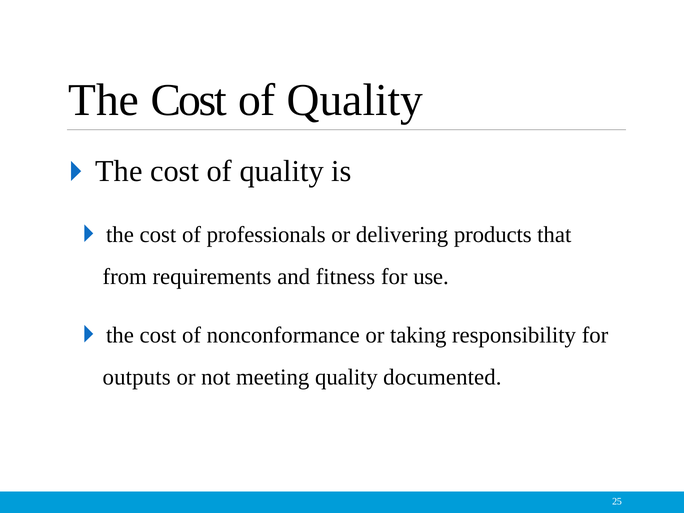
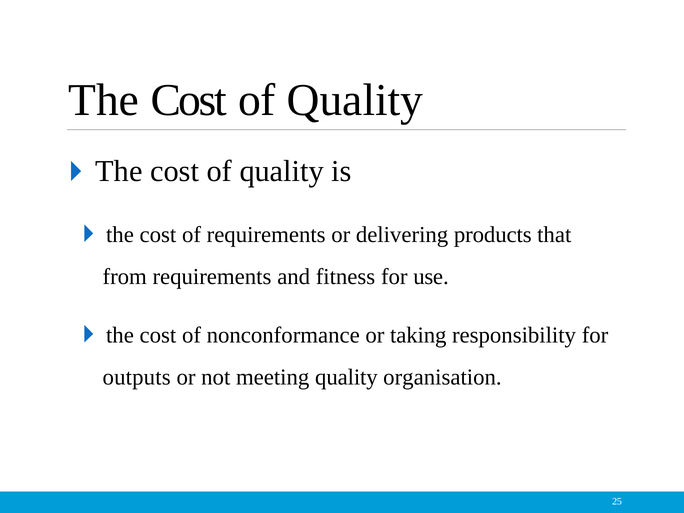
of professionals: professionals -> requirements (266, 235)
documented: documented -> organisation (442, 377)
